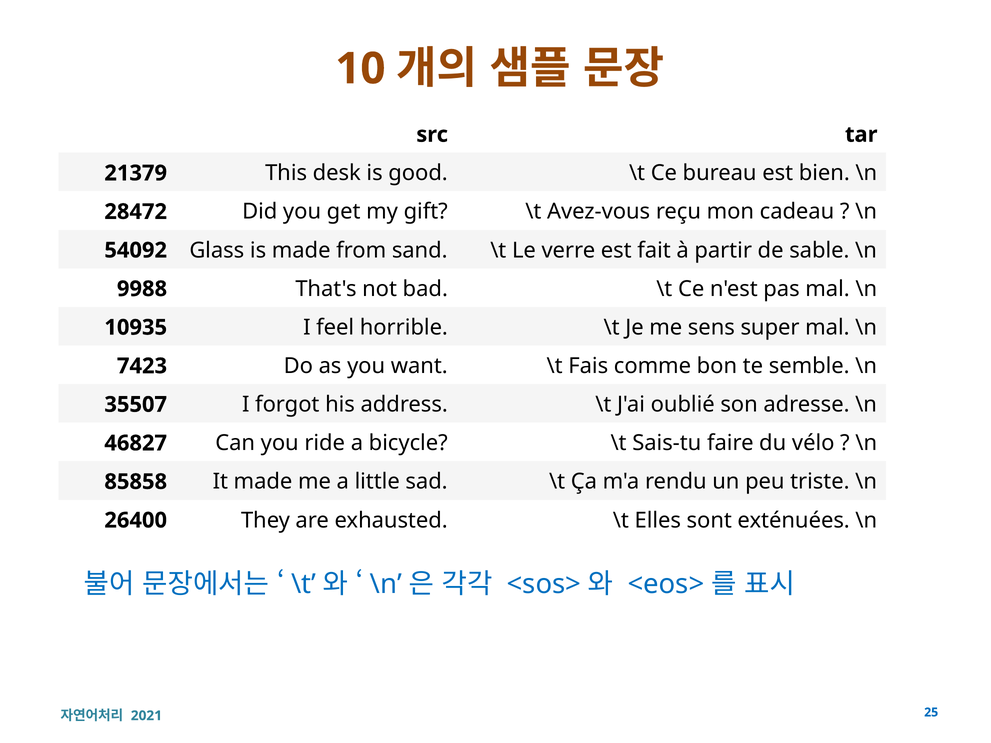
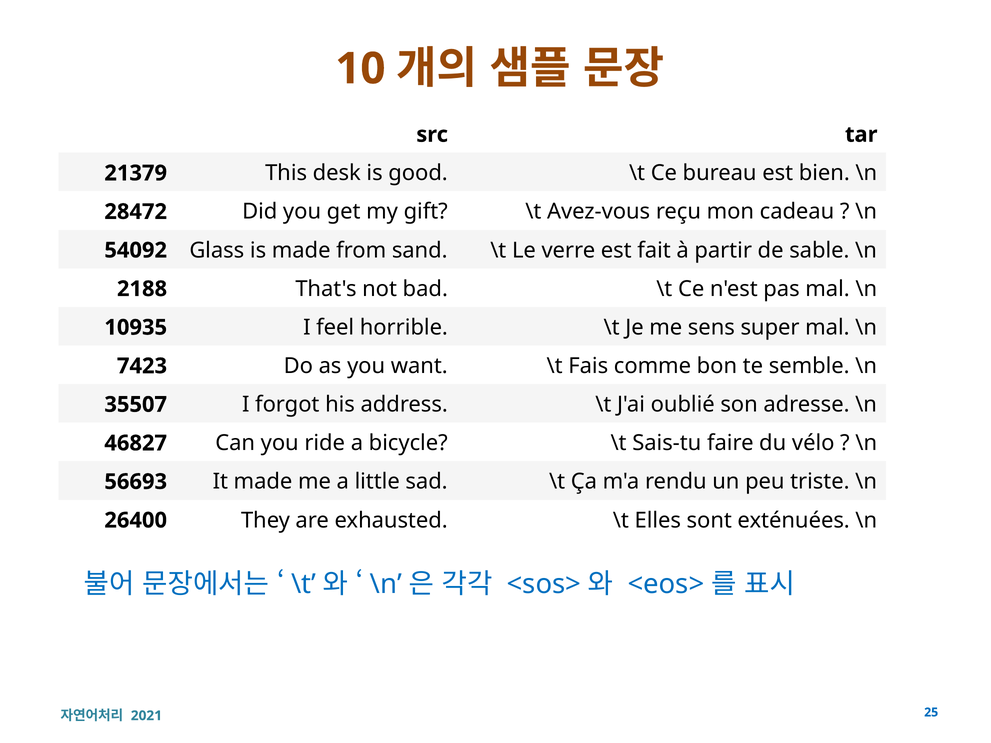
9988: 9988 -> 2188 (142, 289)
85858: 85858 -> 56693 (136, 482)
